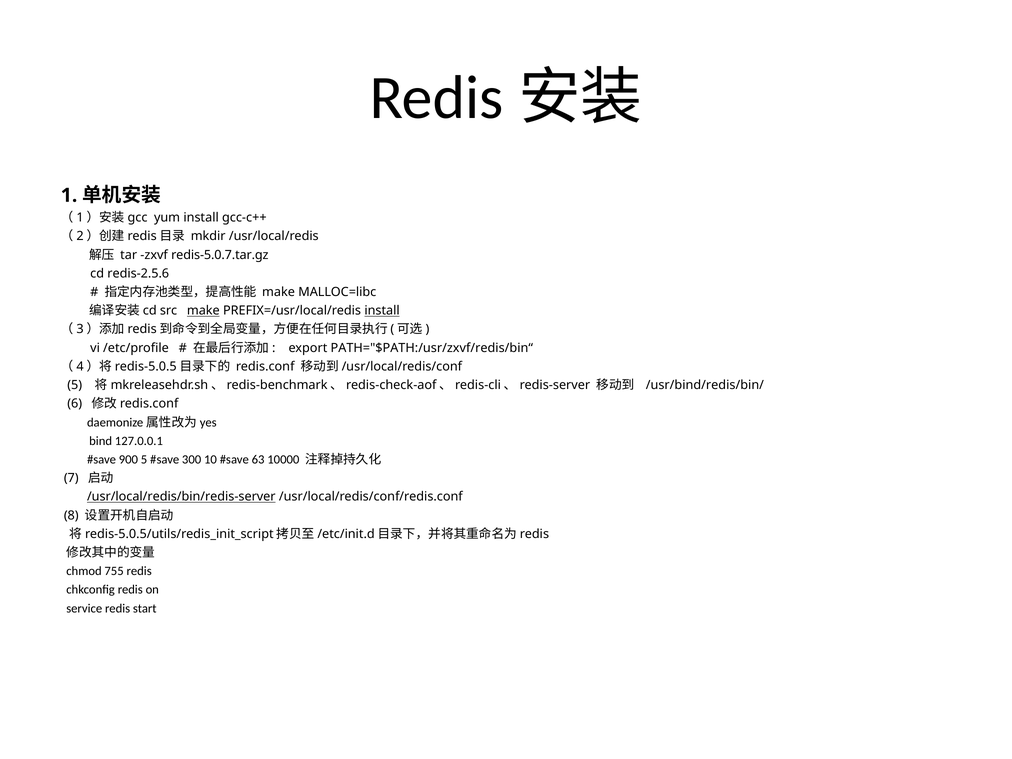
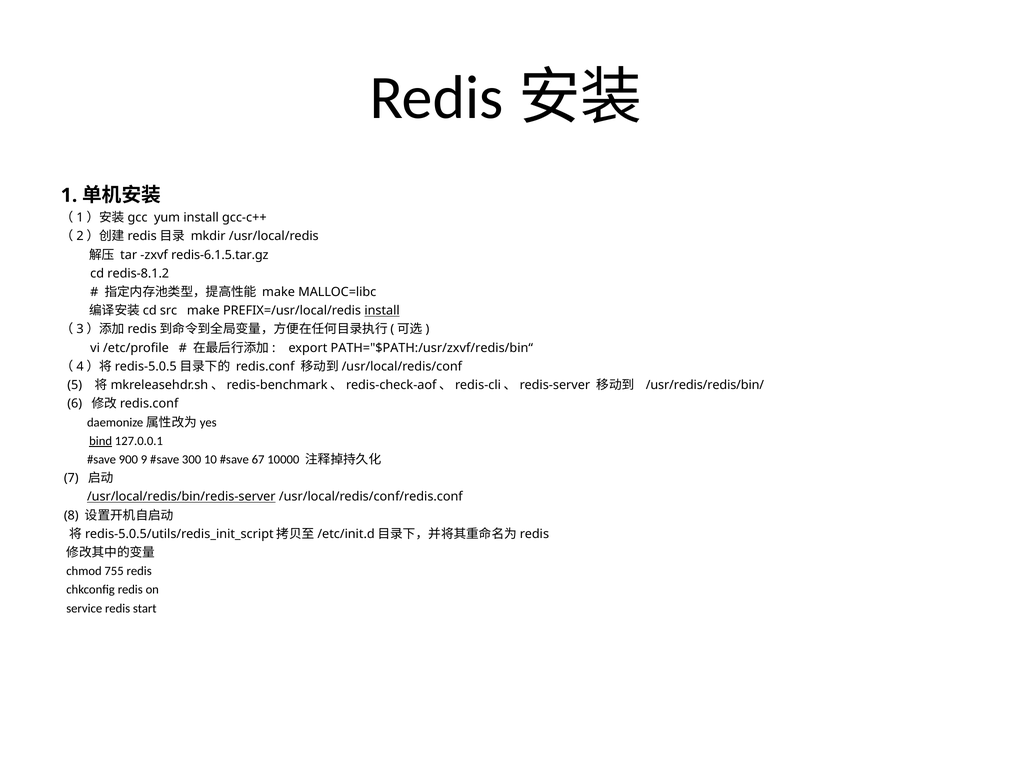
redis-5.0.7.tar.gz: redis-5.0.7.tar.gz -> redis-6.1.5.tar.gz (220, 255)
redis-2.5.6: redis-2.5.6 -> redis-8.1.2 (138, 273)
make underline: present -> none (203, 311)
/usr/bind/redis/bin/: /usr/bind/redis/bin/ -> /usr/redis/redis/bin/ (705, 385)
bind underline: none -> present (101, 441)
900 5: 5 -> 9 (144, 460)
63: 63 -> 67 (258, 460)
